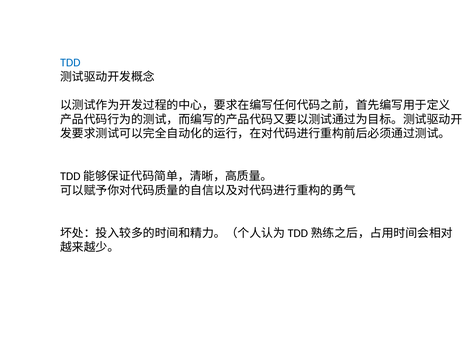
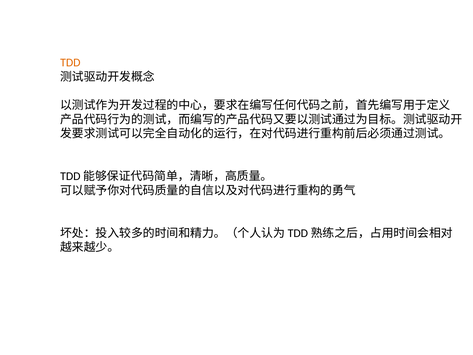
TDD colour: blue -> orange (70, 63)
